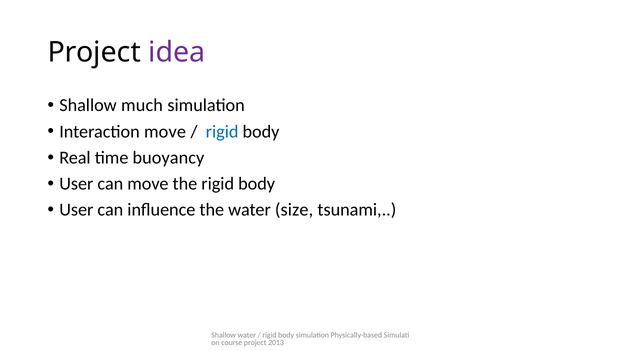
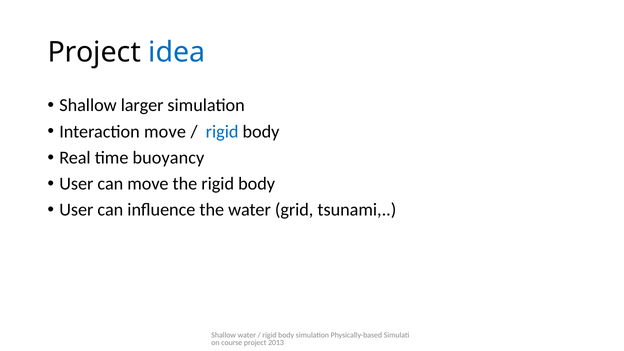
idea colour: purple -> blue (177, 52)
much: much -> larger (142, 105)
size: size -> grid (294, 210)
